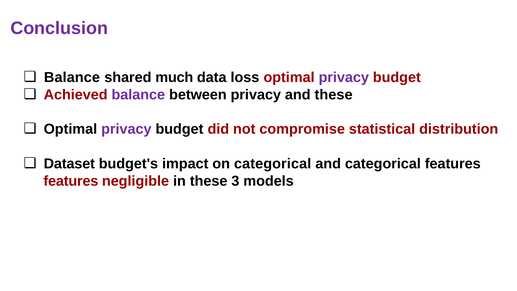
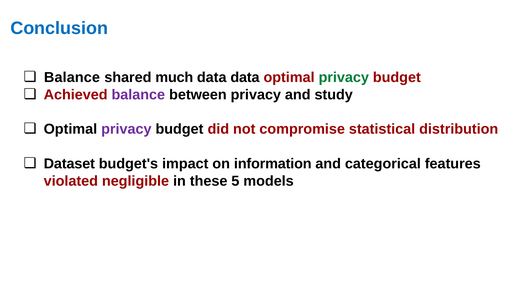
Conclusion colour: purple -> blue (59, 28)
data loss: loss -> data (245, 77)
privacy colour: purple -> green (344, 77)
and these: these -> study (334, 95)
on categorical: categorical -> information (273, 164)
features: features -> violated (71, 181)
3: 3 -> 5 (235, 181)
